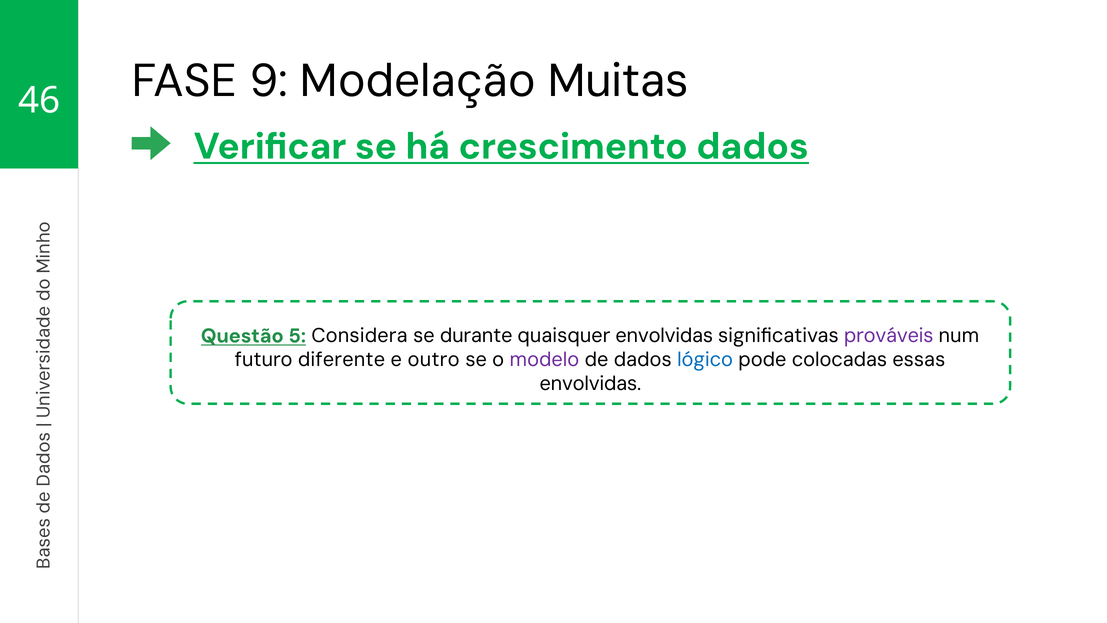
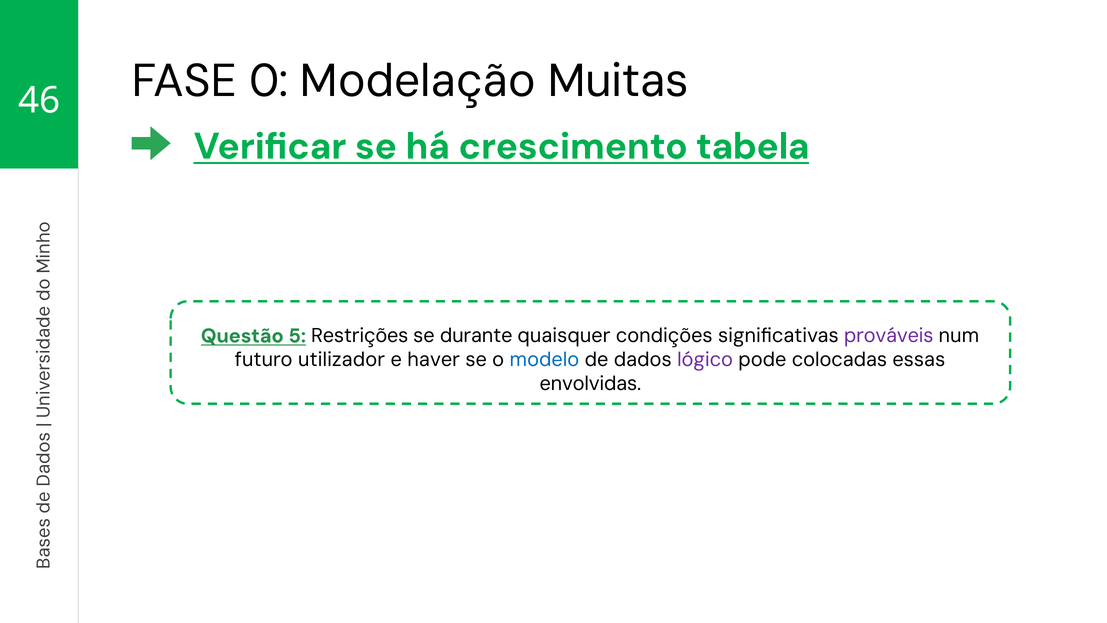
9: 9 -> 0 (269, 81)
crescimento dados: dados -> tabela (753, 146)
Considera: Considera -> Restrições (360, 336)
quaisquer envolvidas: envolvidas -> condições (664, 336)
diferente: diferente -> utilizador (342, 360)
outro: outro -> haver (434, 360)
modelo colour: purple -> blue (544, 360)
lógico colour: blue -> purple (705, 360)
